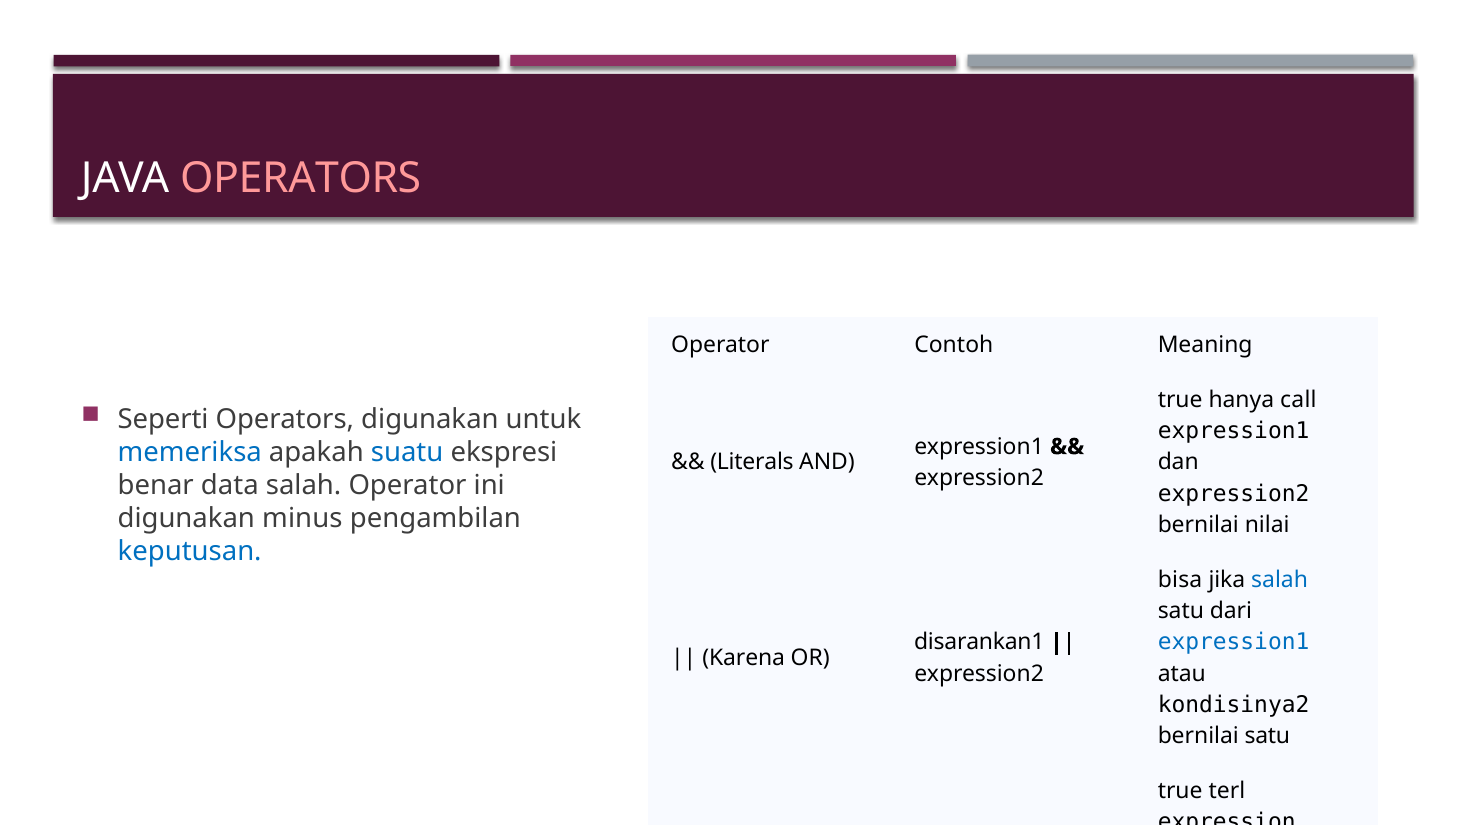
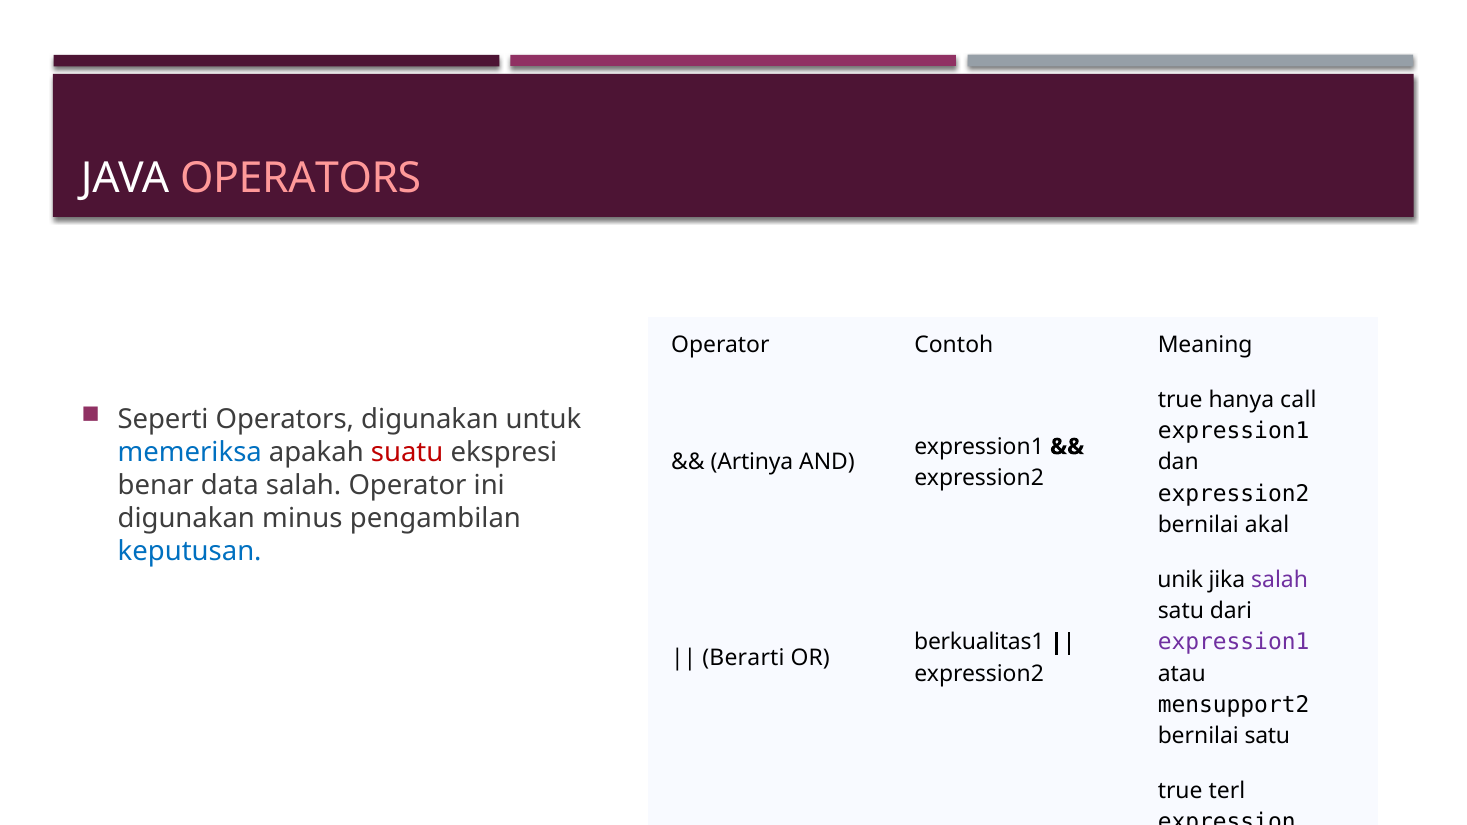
suatu colour: blue -> red (407, 453)
Literals: Literals -> Artinya (752, 462)
nilai: nilai -> akal (1267, 525)
bisa: bisa -> unik (1180, 580)
salah colour: blue -> purple (1280, 580)
expression1 colour: blue -> purple (1234, 642)
disarankan1: disarankan1 -> berkualitas1 (979, 642)
Karena: Karena -> Berarti (743, 658)
kondisinya2: kondisinya2 -> mensupport2 (1234, 705)
